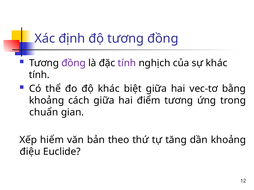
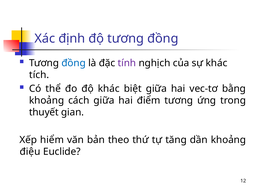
đồng colour: purple -> blue (74, 63)
tính: tính -> tích (39, 75)
chuẩn: chuẩn -> thuyết (44, 113)
